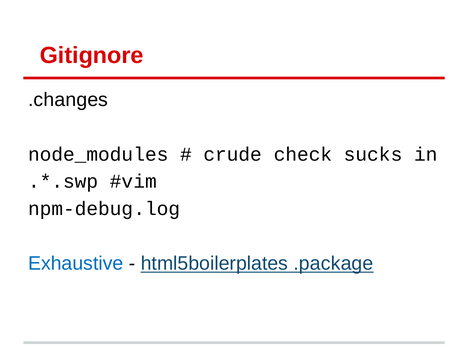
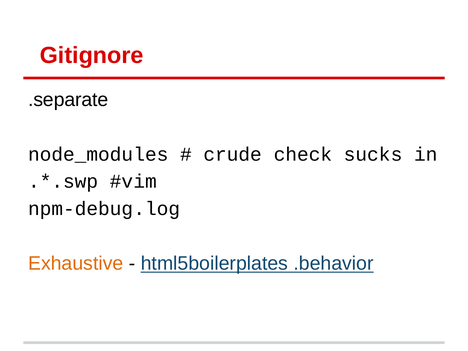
.changes: .changes -> .separate (68, 100)
Exhaustive colour: blue -> orange (76, 263)
.package: .package -> .behavior (334, 263)
